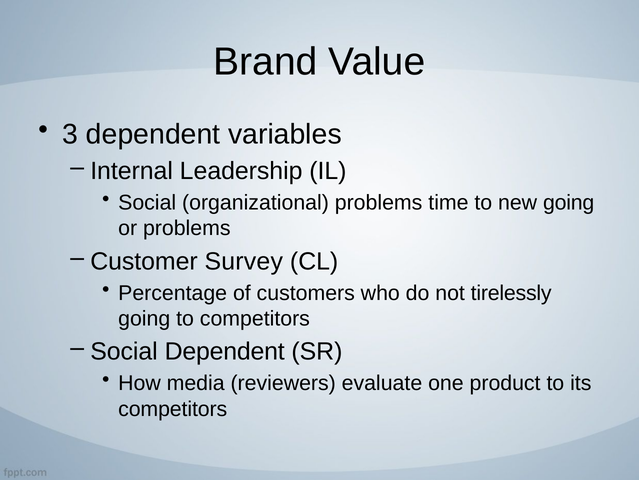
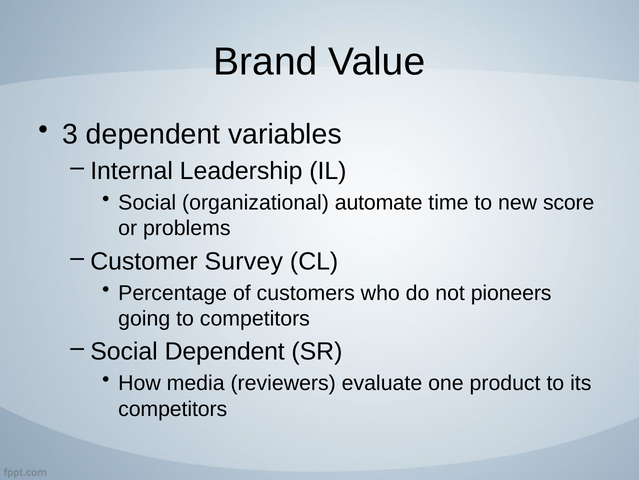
organizational problems: problems -> automate (379, 202)
new going: going -> score (569, 202)
tirelessly: tirelessly -> pioneers (511, 293)
